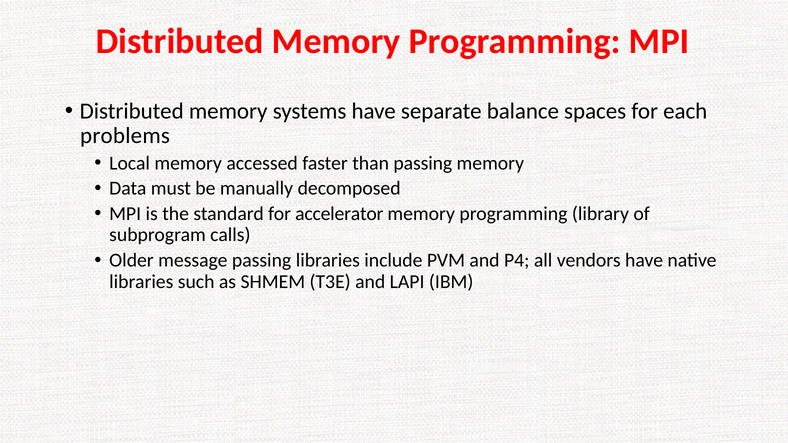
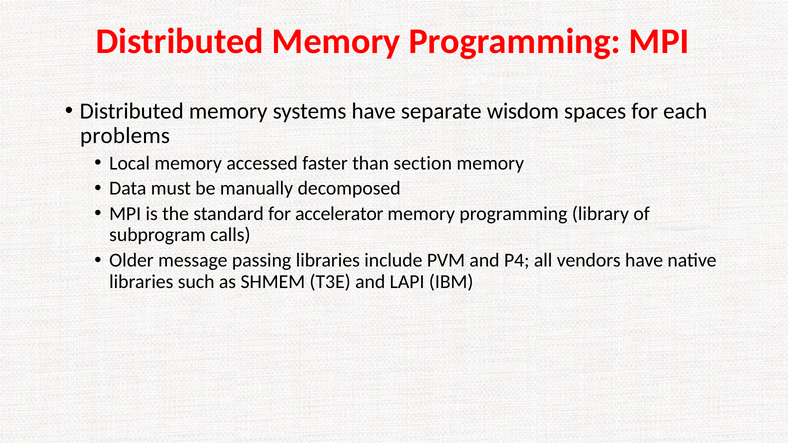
balance: balance -> wisdom (523, 111)
than passing: passing -> section (423, 163)
